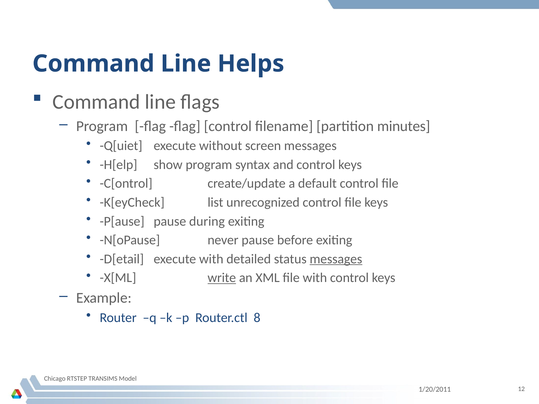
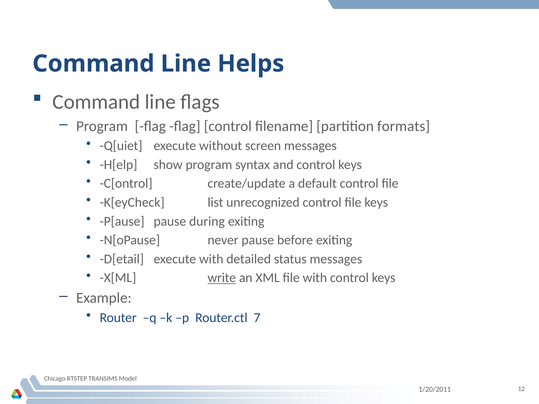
minutes: minutes -> formats (404, 126)
messages underline: present -> none (336, 259)
8: 8 -> 7 (257, 318)
